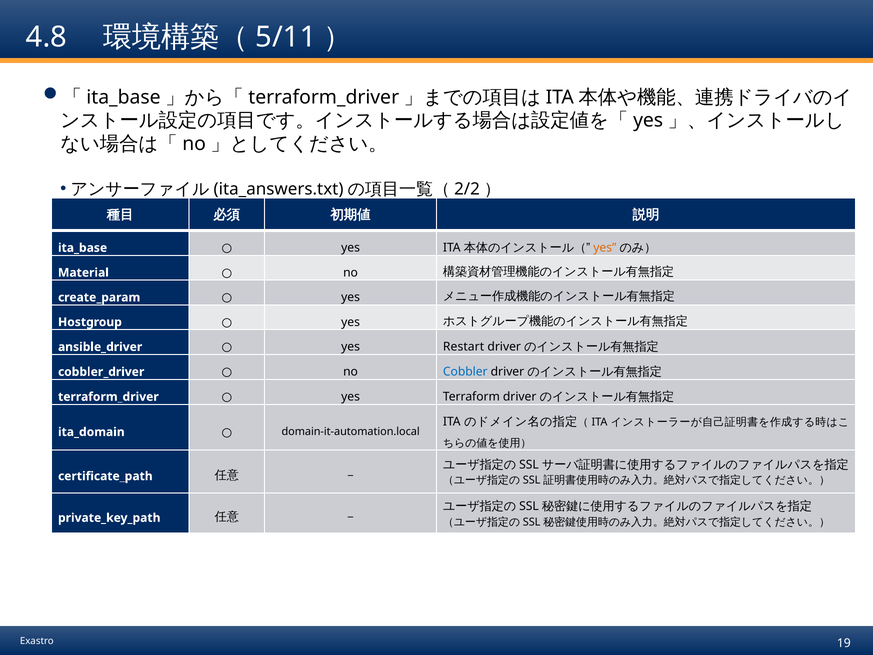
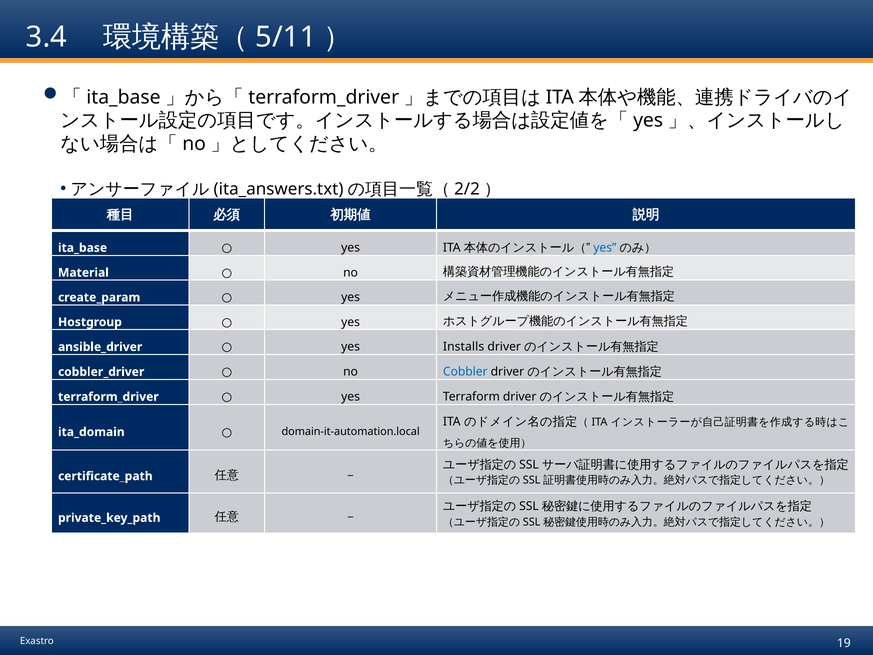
4.8: 4.8 -> 3.4 (46, 37)
yes colour: orange -> blue (605, 248)
Restart: Restart -> Installs (464, 347)
